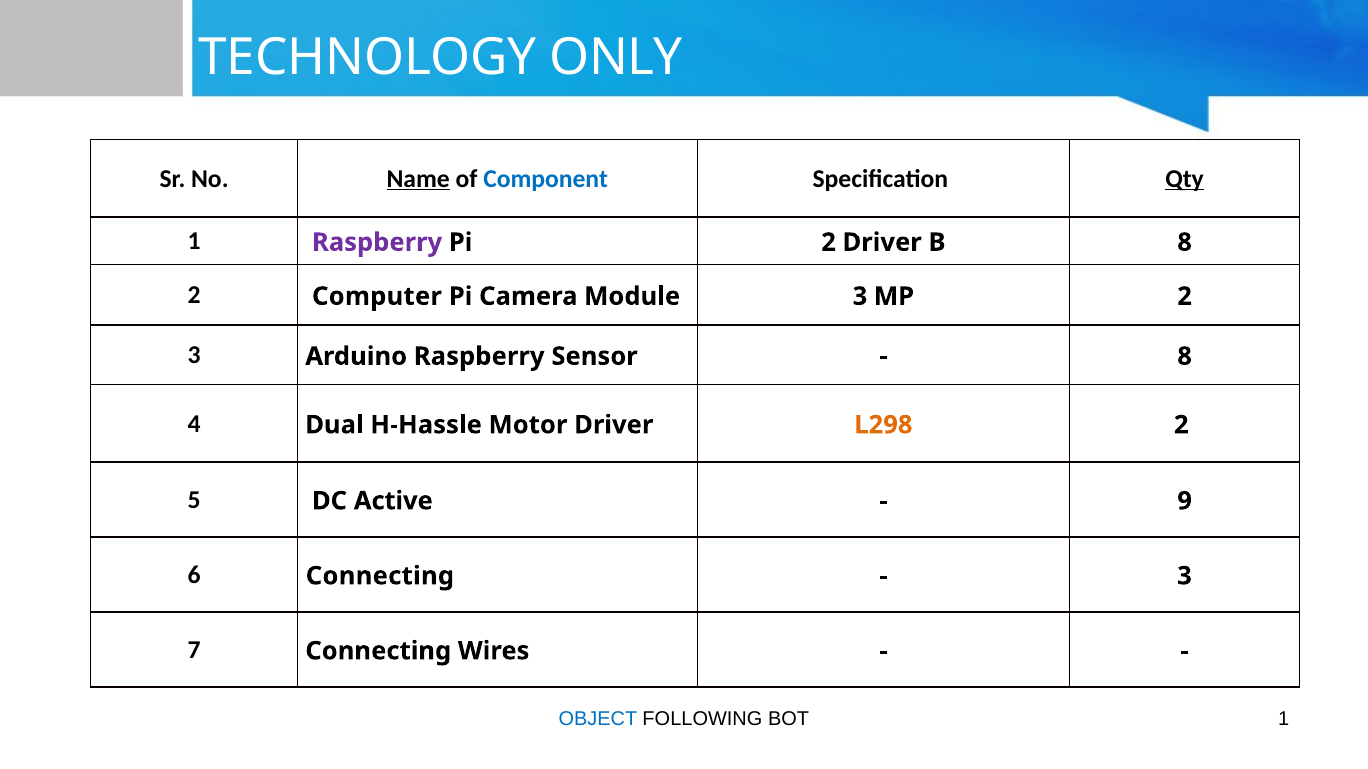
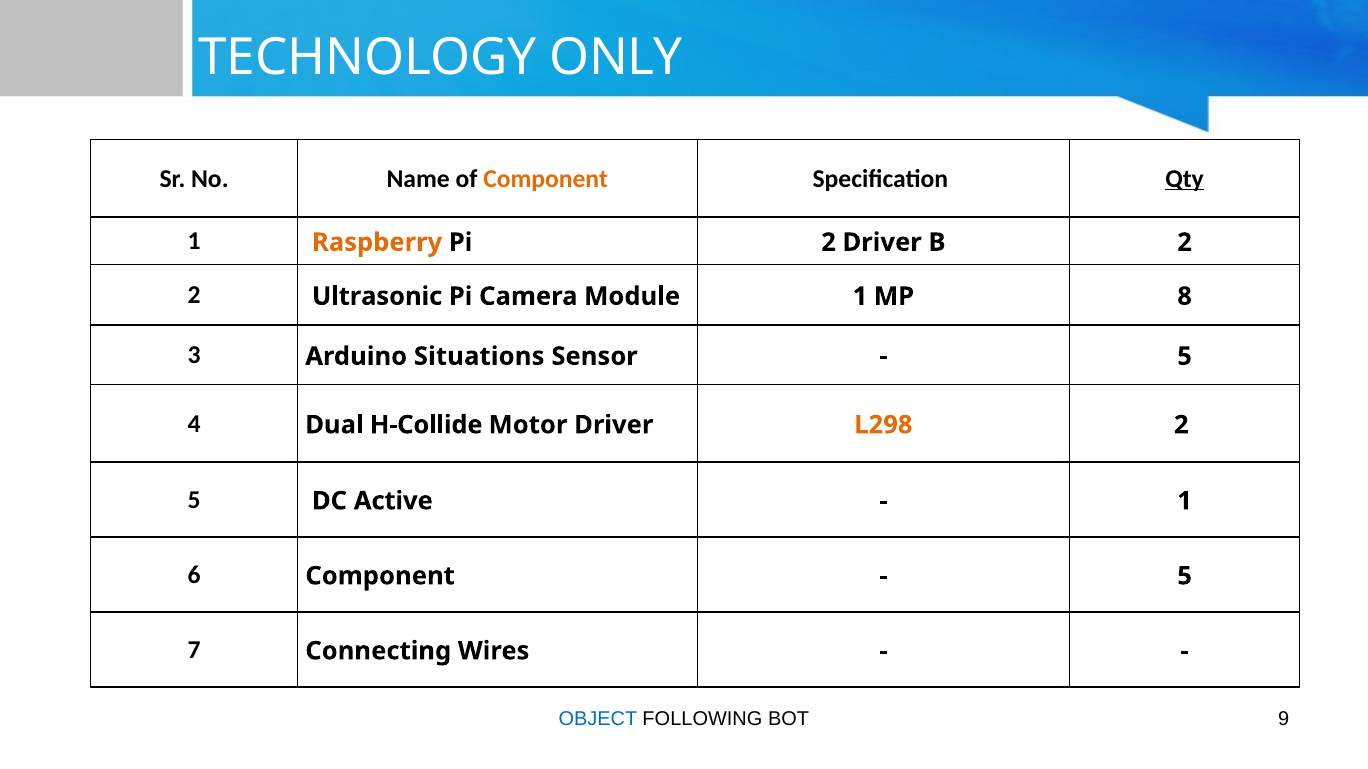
Name underline: present -> none (418, 179)
Component colour: blue -> orange (546, 179)
Raspberry colour: purple -> orange (377, 242)
B 8: 8 -> 2 (1185, 242)
Computer: Computer -> Ultrasonic (377, 297)
Module 3: 3 -> 1 (860, 297)
MP 2: 2 -> 8 (1185, 297)
Arduino Raspberry: Raspberry -> Situations (479, 357)
8: 8 -> 5 (1185, 357)
H-Hassle: H-Hassle -> H-Collide (426, 425)
9: 9 -> 1 (1185, 501)
6 Connecting: Connecting -> Component (380, 576)
3: 3 -> 5 (1185, 576)
BOT 1: 1 -> 9 (1284, 719)
